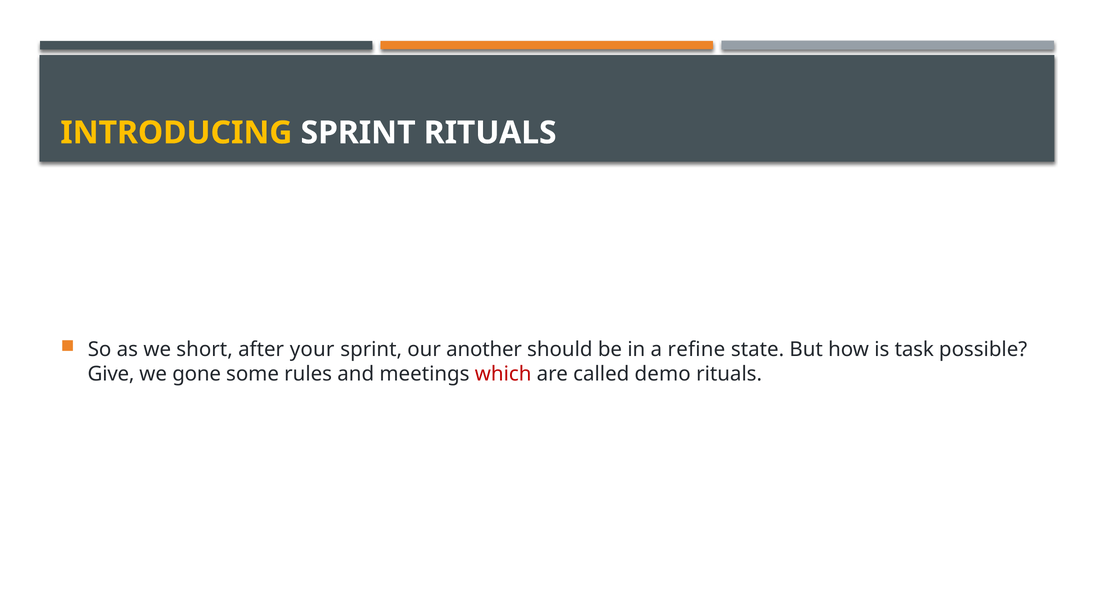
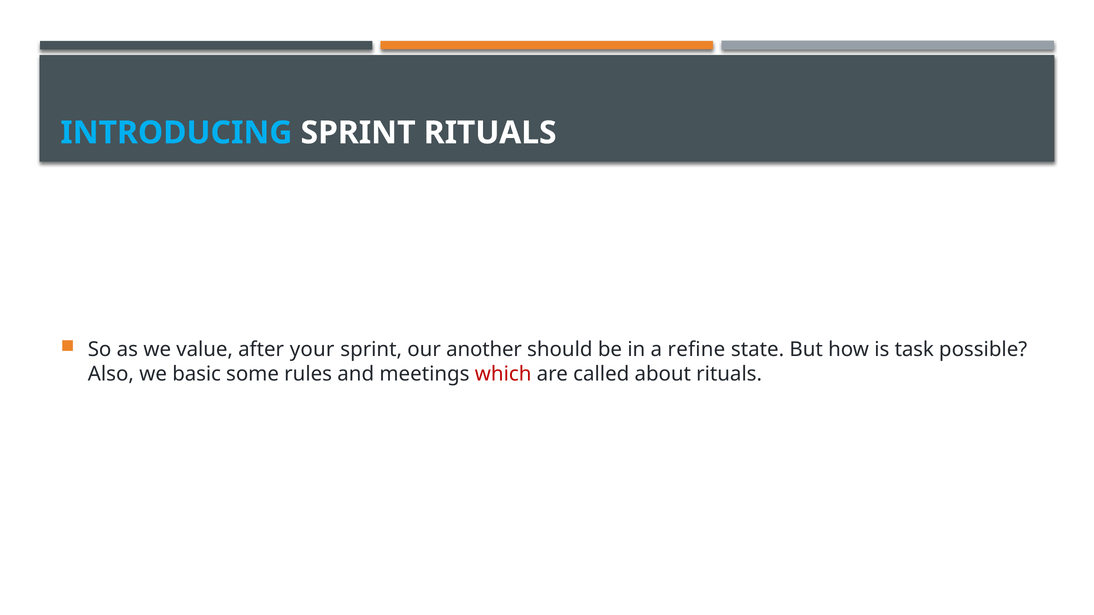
INTRODUCING colour: yellow -> light blue (176, 133)
short: short -> value (205, 350)
Give: Give -> Also (111, 374)
gone: gone -> basic (197, 374)
demo: demo -> about (663, 374)
